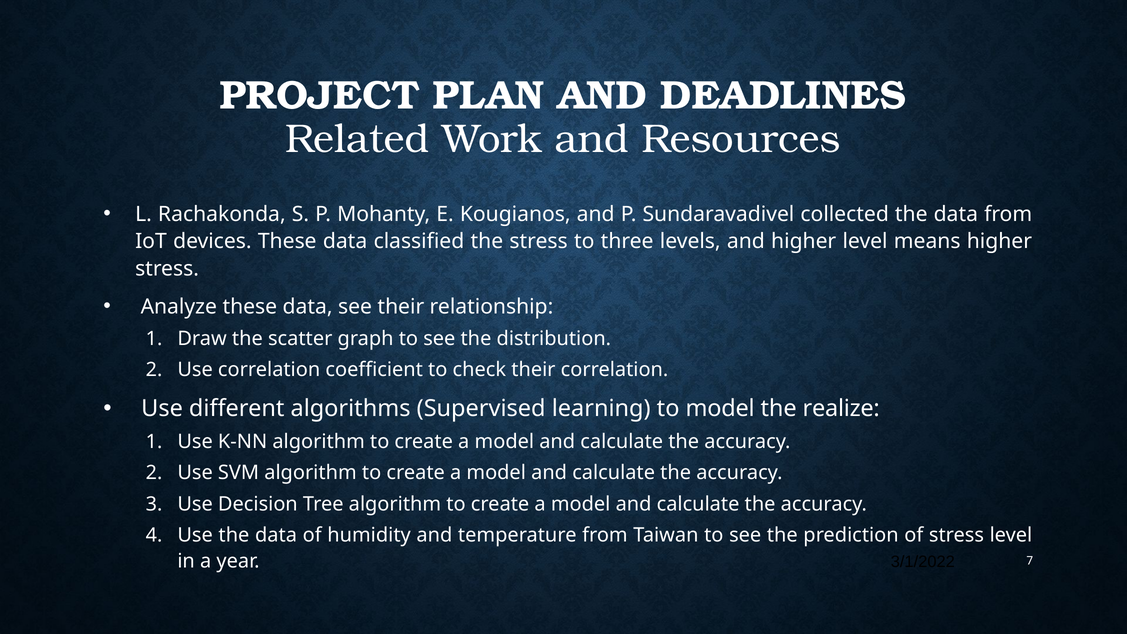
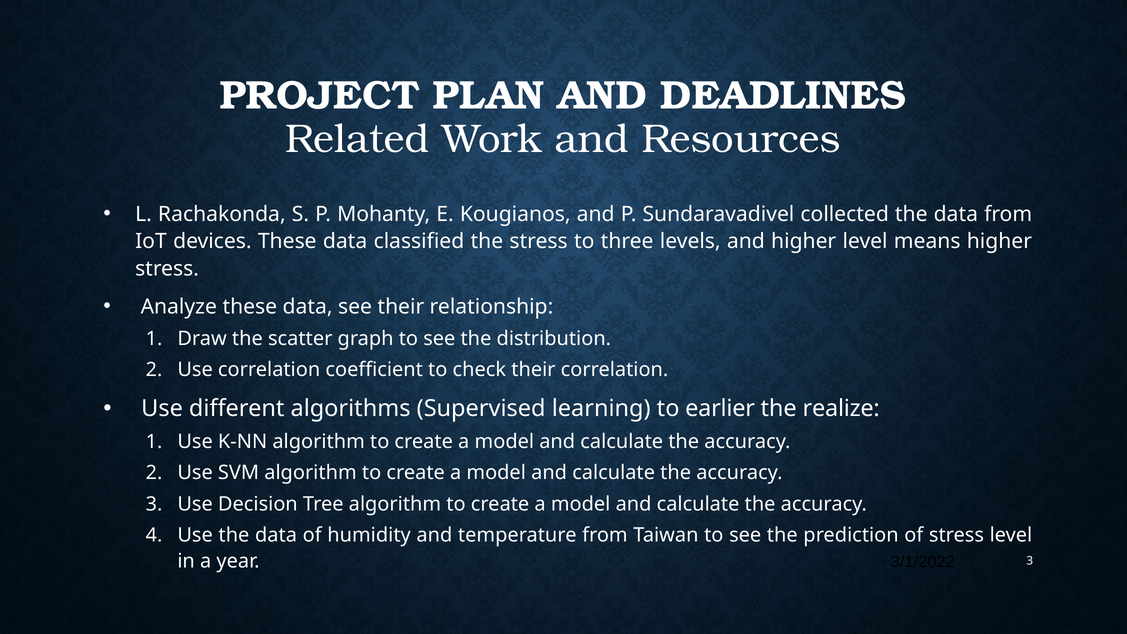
to model: model -> earlier (720, 409)
3/1/2022 7: 7 -> 3 (1030, 561)
